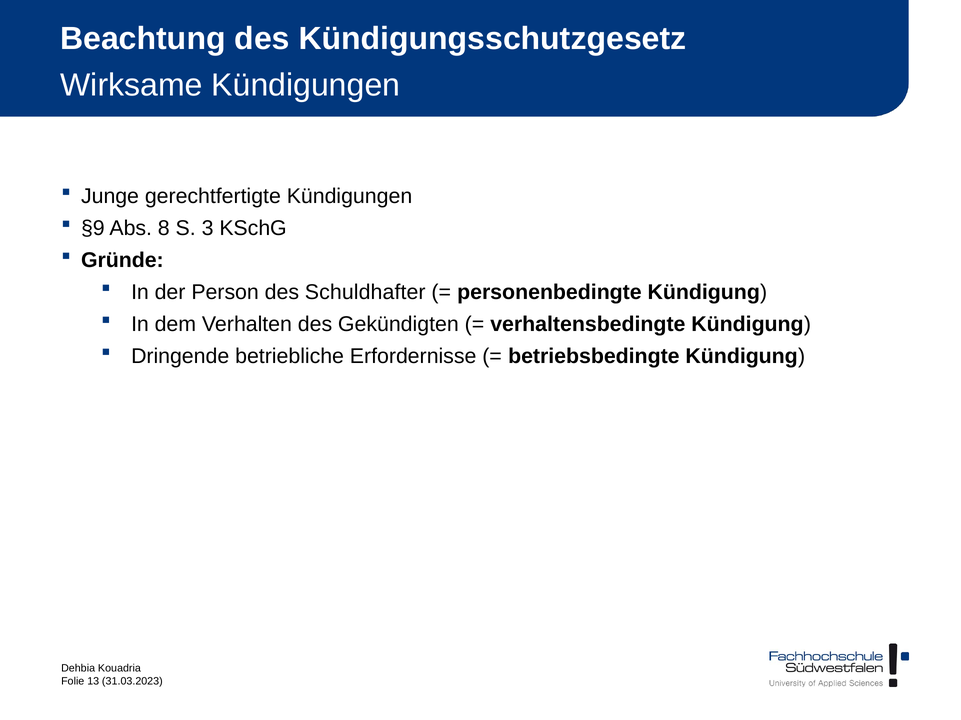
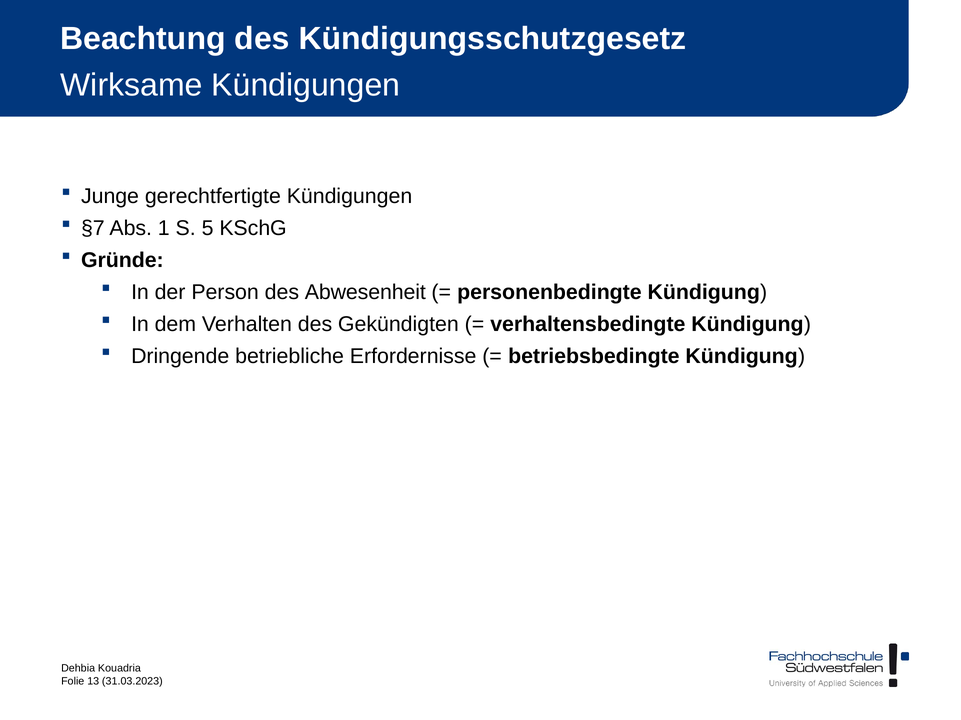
§9: §9 -> §7 (93, 228)
8: 8 -> 1 (164, 228)
3: 3 -> 5 (208, 228)
Schuldhafter: Schuldhafter -> Abwesenheit (365, 292)
